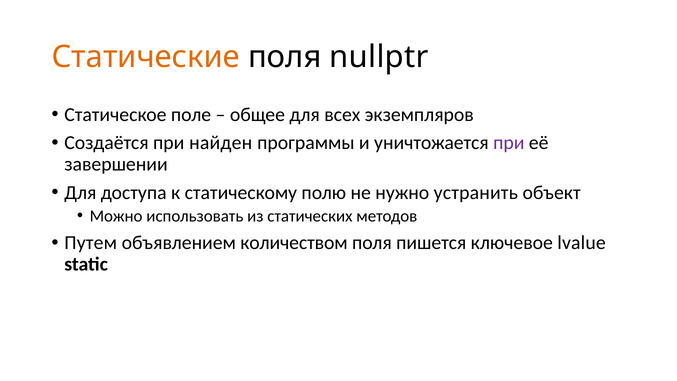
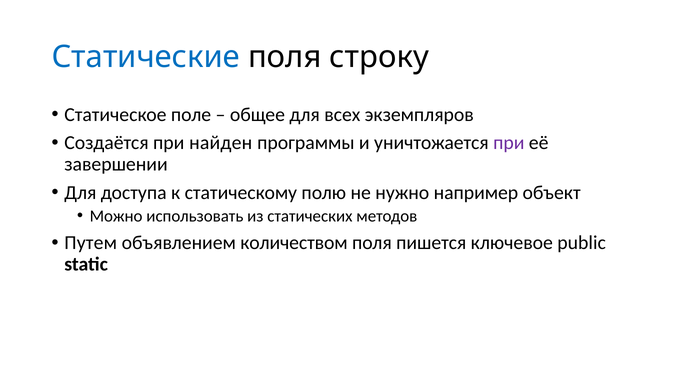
Статические colour: orange -> blue (146, 57)
nullptr: nullptr -> строку (379, 57)
устранить: устранить -> например (476, 193)
lvalue: lvalue -> public (582, 243)
